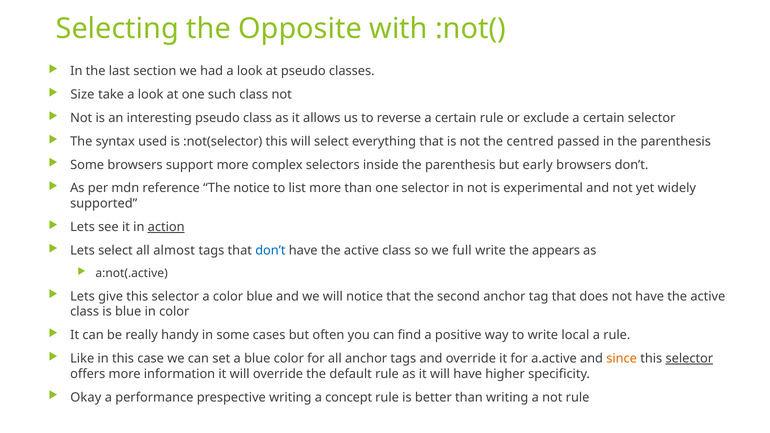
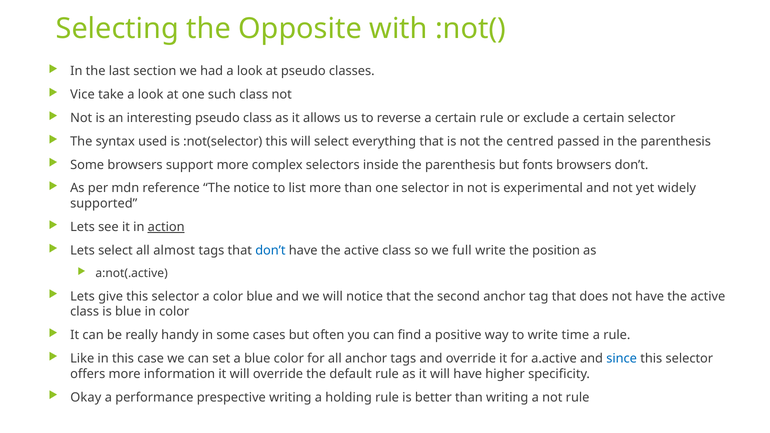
Size: Size -> Vice (82, 95)
early: early -> fonts (538, 165)
appears: appears -> position (556, 251)
local: local -> time (575, 335)
since colour: orange -> blue (622, 359)
selector underline: present -> none (689, 359)
concept: concept -> holding (349, 397)
